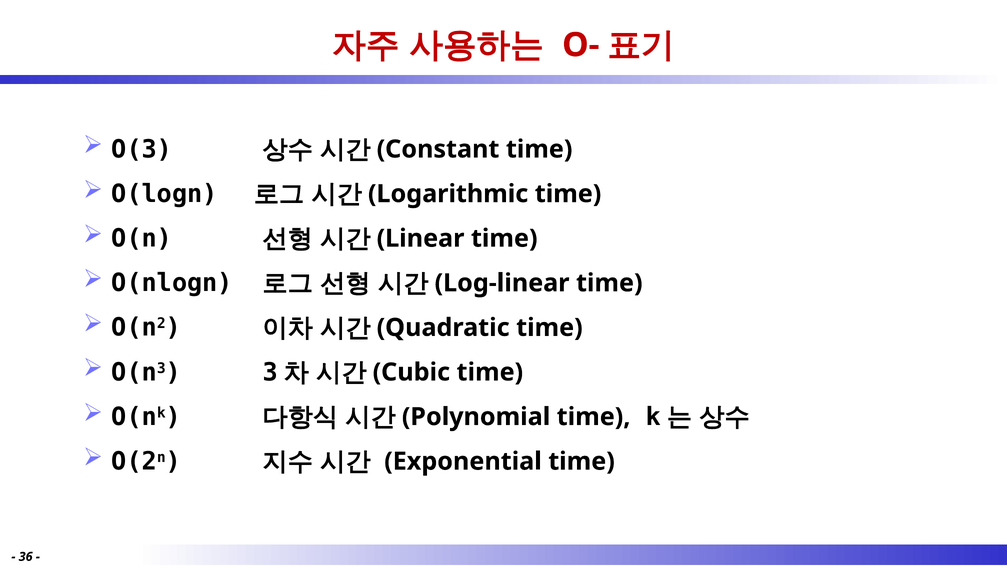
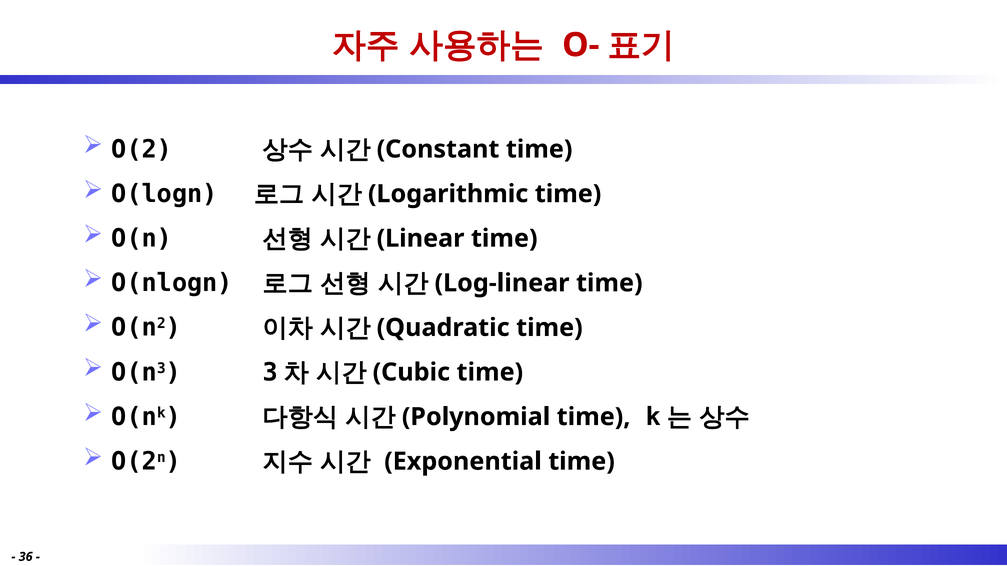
O(3: O(3 -> O(2 (142, 149)
